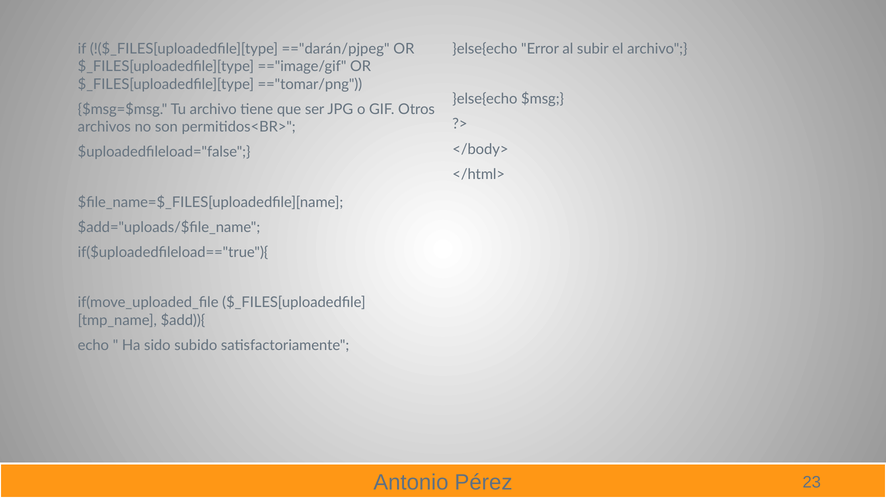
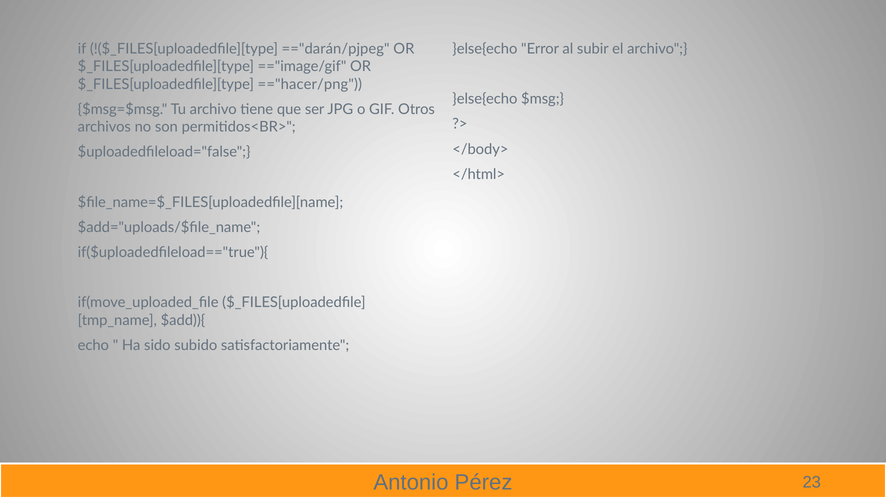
=="tomar/png: =="tomar/png -> =="hacer/png (310, 84)
